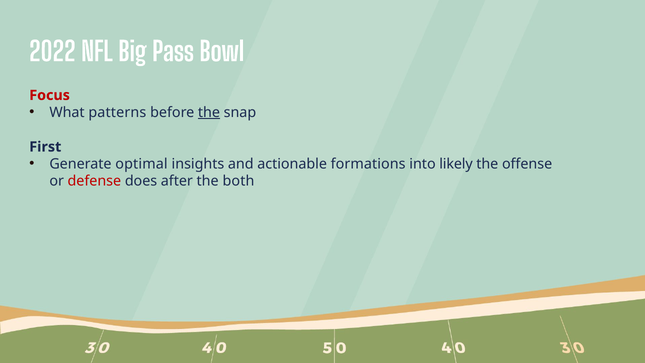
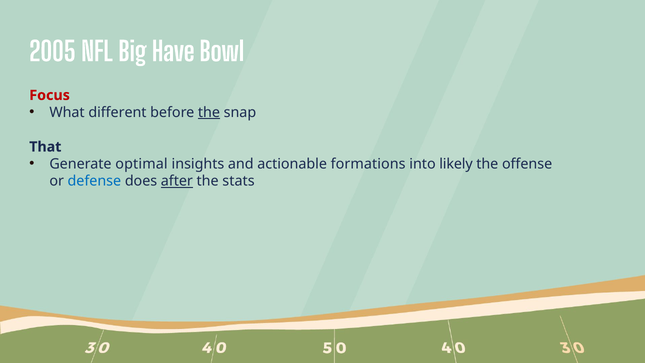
2022: 2022 -> 2005 (52, 52)
Pass: Pass -> Have (173, 52)
patterns: patterns -> different (117, 112)
First: First -> That (45, 147)
defense colour: red -> blue (94, 181)
after underline: none -> present (177, 181)
both: both -> stats (239, 181)
